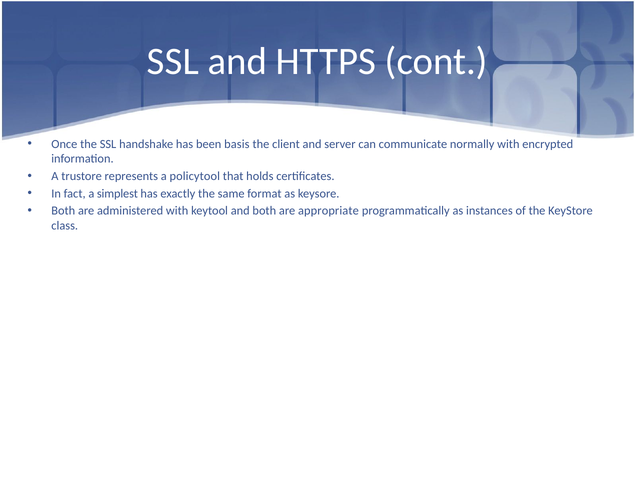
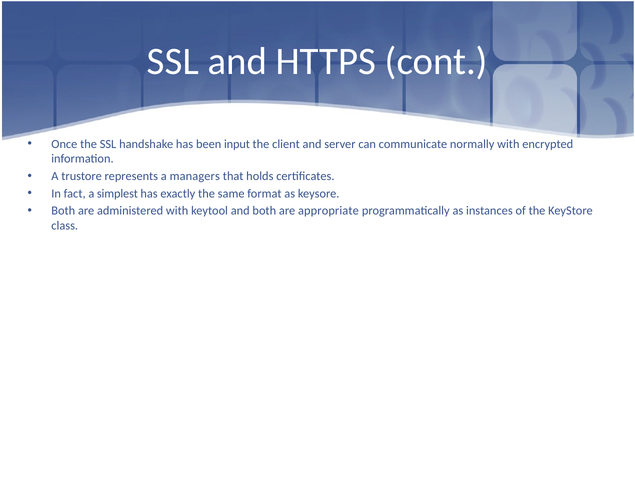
basis: basis -> input (237, 144)
policytool: policytool -> managers (195, 176)
